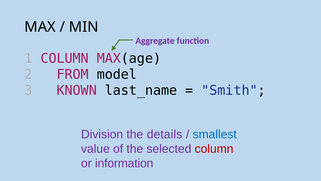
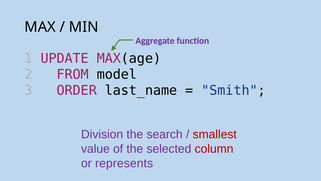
1 COLUMN: COLUMN -> UPDATE (65, 58)
KNOWN: KNOWN -> ORDER (77, 90)
details: details -> search (165, 134)
smallest colour: blue -> red (215, 134)
information: information -> represents (124, 163)
